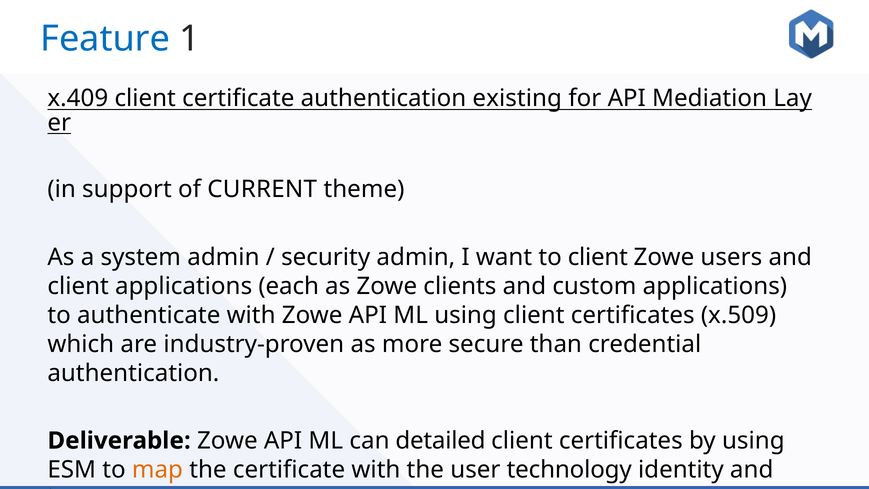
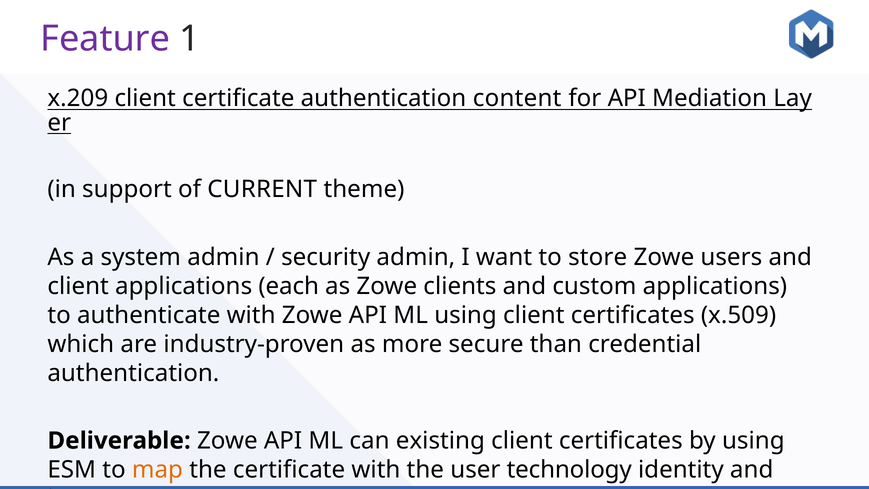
Feature colour: blue -> purple (105, 39)
x.409: x.409 -> x.209 (78, 98)
existing: existing -> content (517, 98)
to client: client -> store (598, 257)
detailed: detailed -> existing (440, 441)
